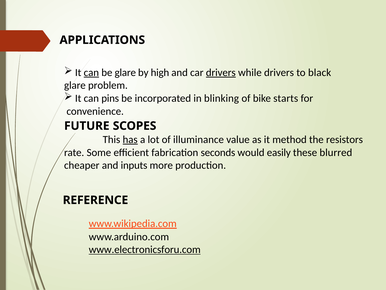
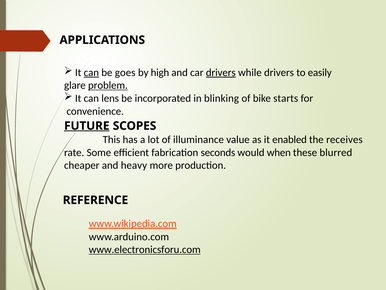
be glare: glare -> goes (125, 72)
black: black -> easily (320, 72)
problem underline: none -> present (108, 85)
pins: pins -> lens (110, 98)
FUTURE underline: none -> present (87, 126)
has underline: present -> none (130, 139)
method: method -> enabled (290, 139)
resistors: resistors -> receives (344, 139)
easily: easily -> when (279, 152)
inputs: inputs -> heavy (134, 165)
